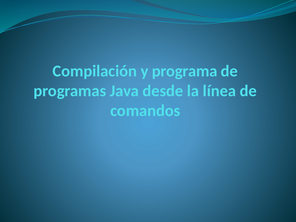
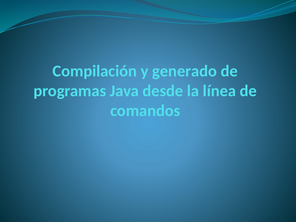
programa: programa -> generado (185, 71)
